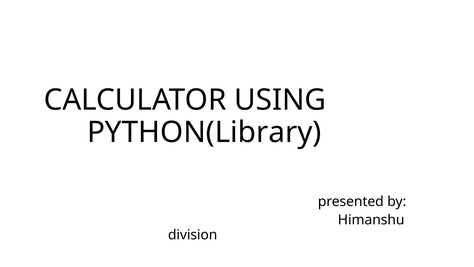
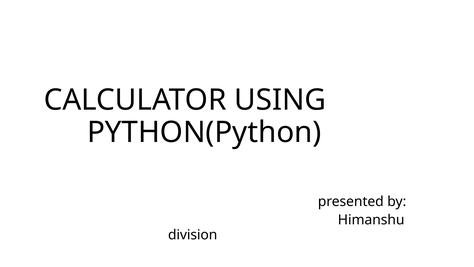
PYTHON(Library: PYTHON(Library -> PYTHON(Python (204, 132)
